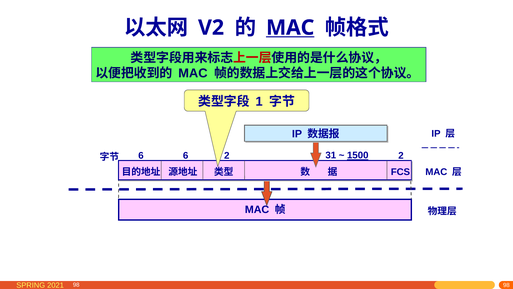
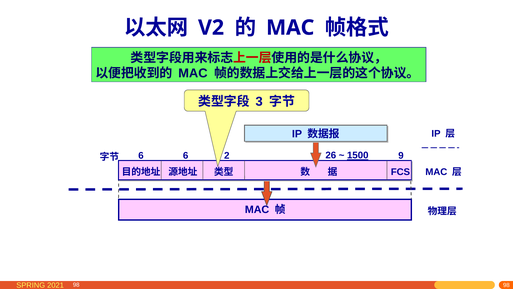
MAC underline: present -> none (290, 28)
1: 1 -> 3 (259, 101)
2: 2 -> 9 (401, 156)
31: 31 -> 26 (331, 155)
